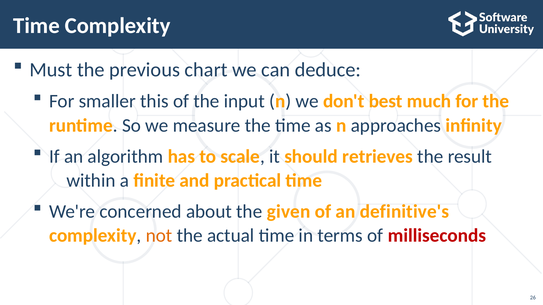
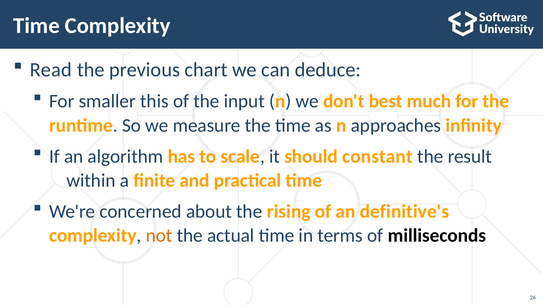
Must: Must -> Read (51, 70)
retrieves: retrieves -> constant (377, 157)
given: given -> rising (289, 212)
milliseconds colour: red -> black (437, 236)
